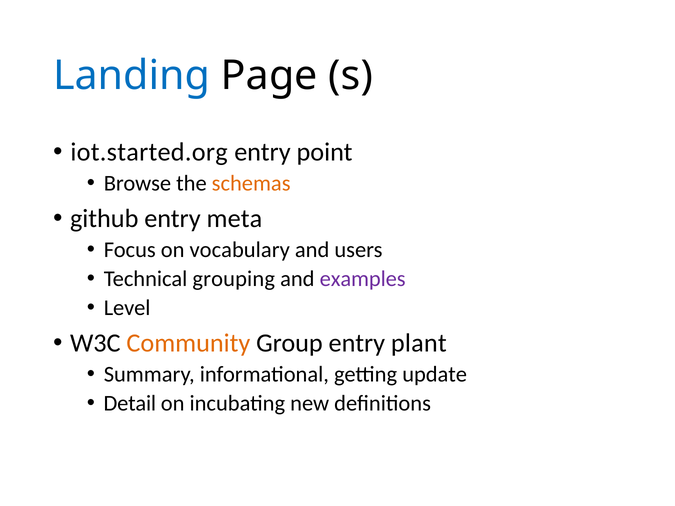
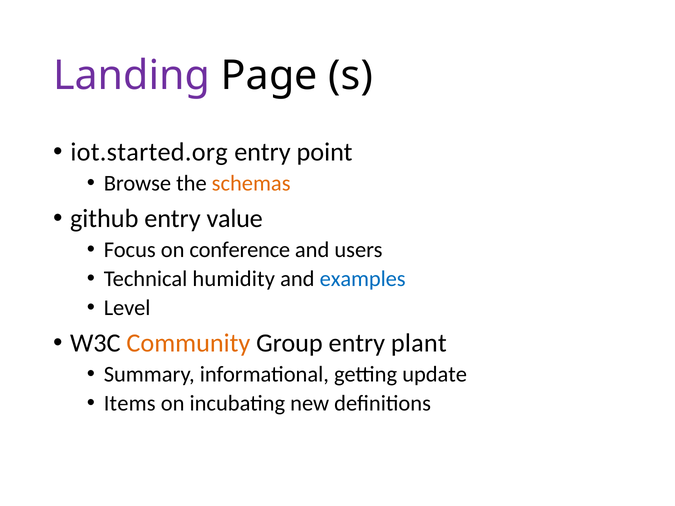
Landing colour: blue -> purple (132, 76)
meta: meta -> value (235, 219)
vocabulary: vocabulary -> conference (240, 250)
grouping: grouping -> humidity (234, 279)
examples colour: purple -> blue (363, 279)
Detail: Detail -> Items (130, 403)
